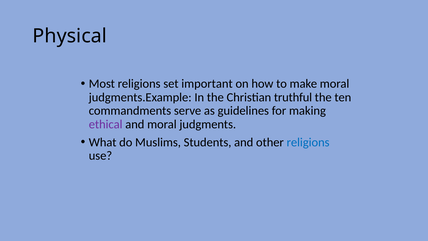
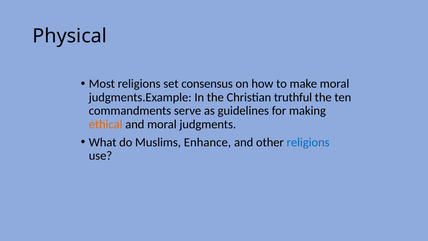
important: important -> consensus (207, 84)
ethical colour: purple -> orange (106, 124)
Students: Students -> Enhance (207, 142)
